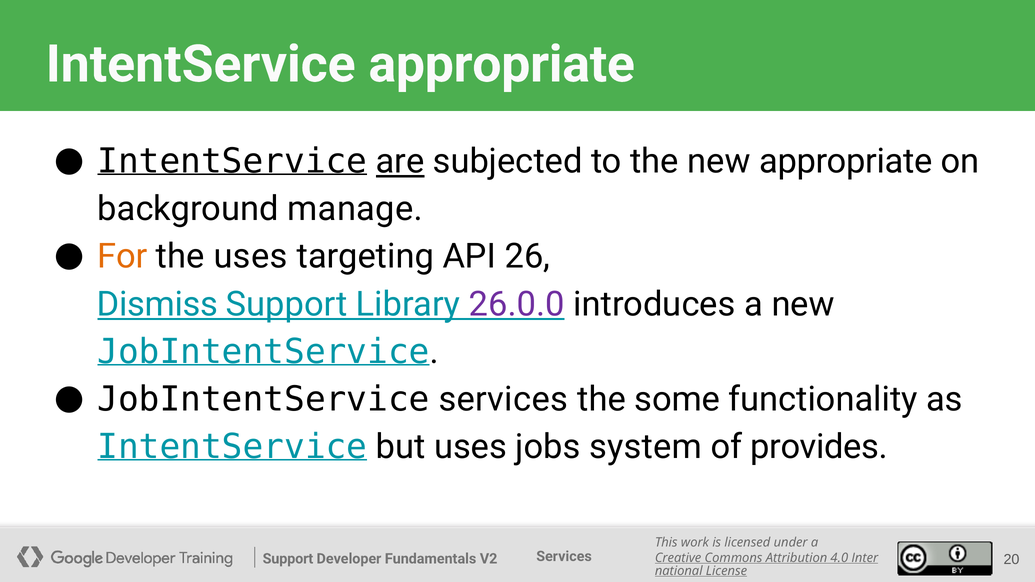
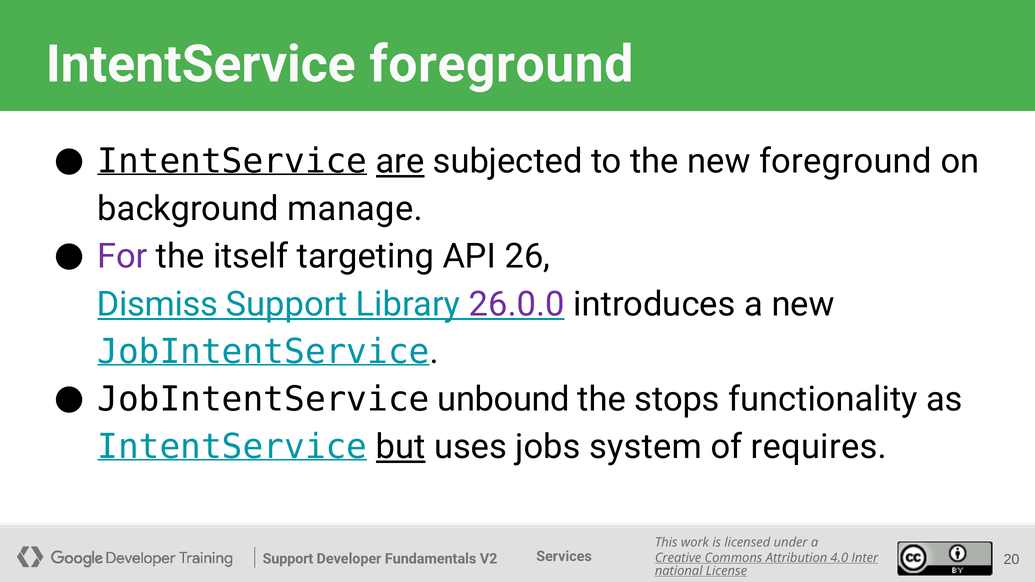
IntentService appropriate: appropriate -> foreground (501, 64)
new appropriate: appropriate -> foreground (845, 162)
For colour: orange -> purple (122, 257)
the uses: uses -> itself (251, 257)
JobIntentService services: services -> unbound (504, 399)
some: some -> stops (677, 399)
but underline: none -> present (401, 447)
provides: provides -> requires (819, 447)
